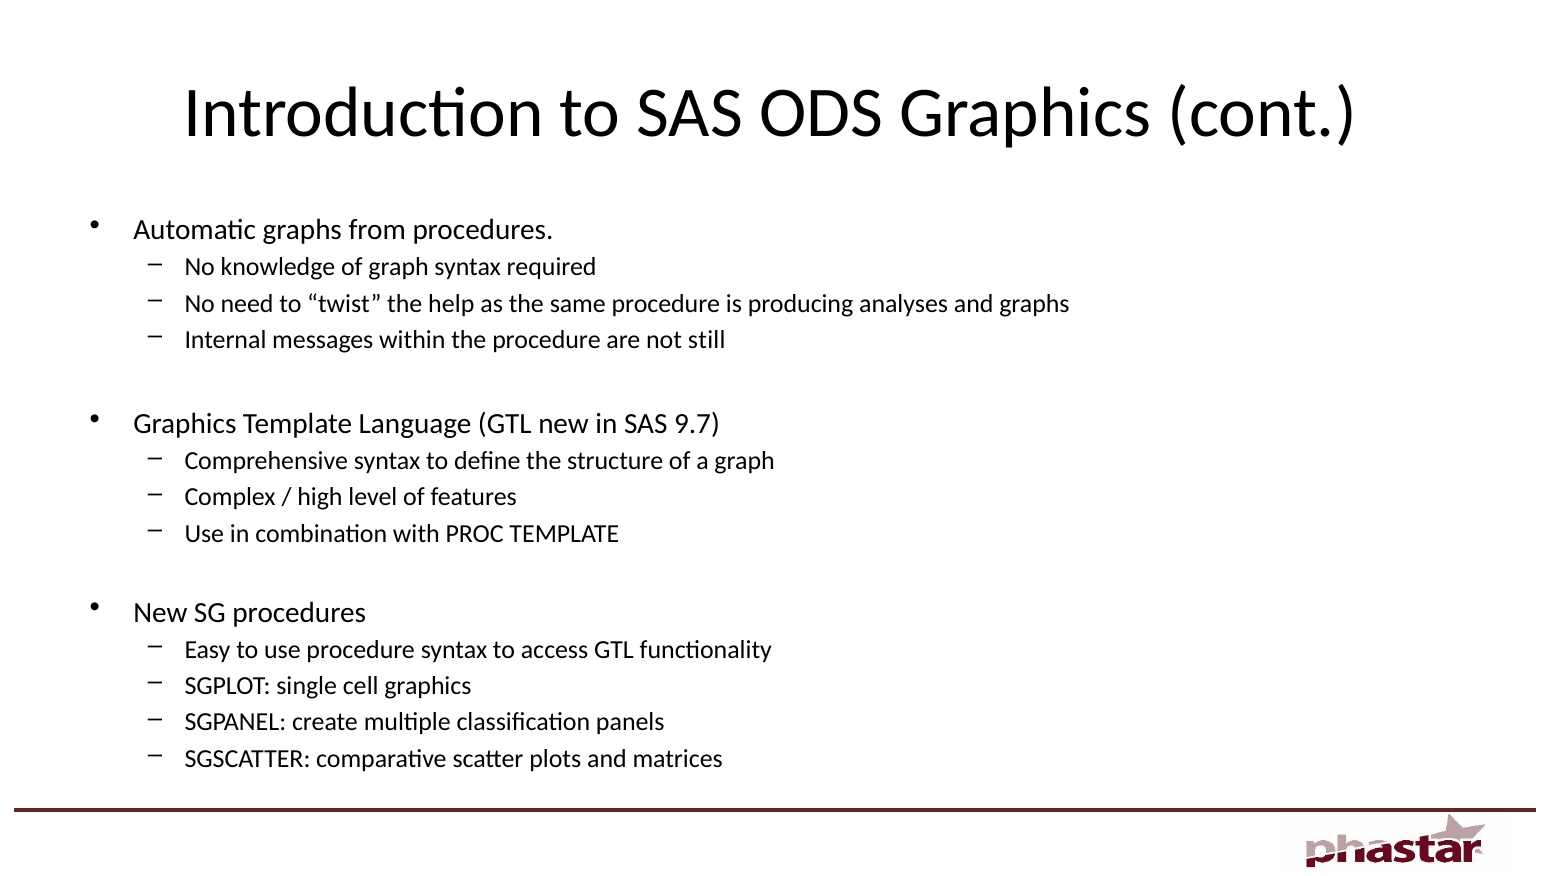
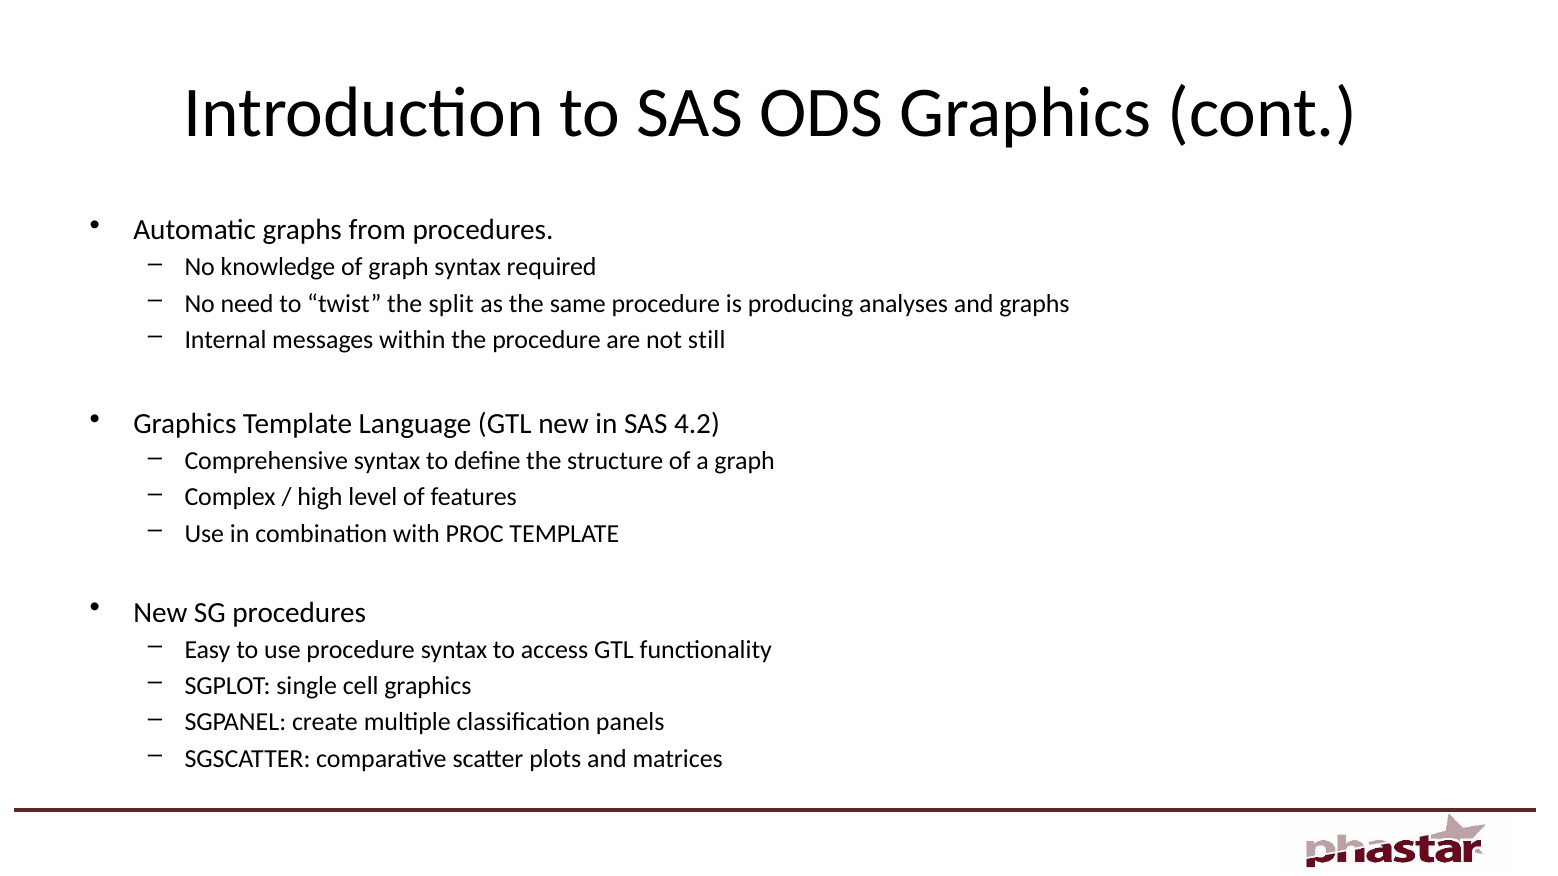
help: help -> split (451, 304)
9.7: 9.7 -> 4.2 (697, 424)
